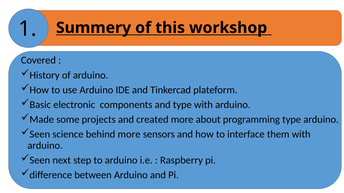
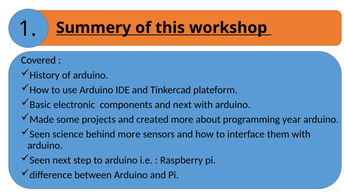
and type: type -> next (182, 105)
programming type: type -> year (292, 120)
